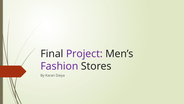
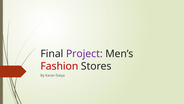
Fashion colour: purple -> red (59, 66)
